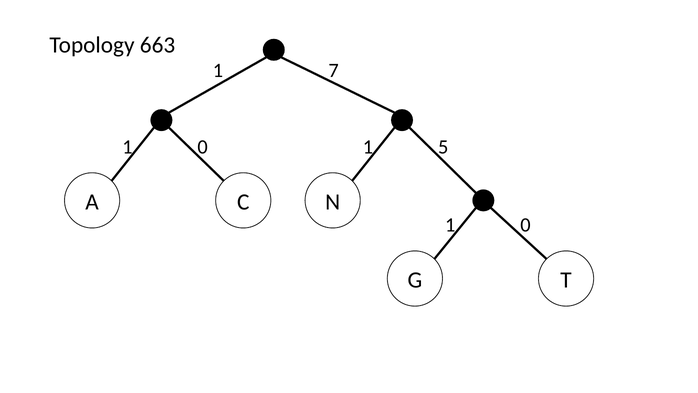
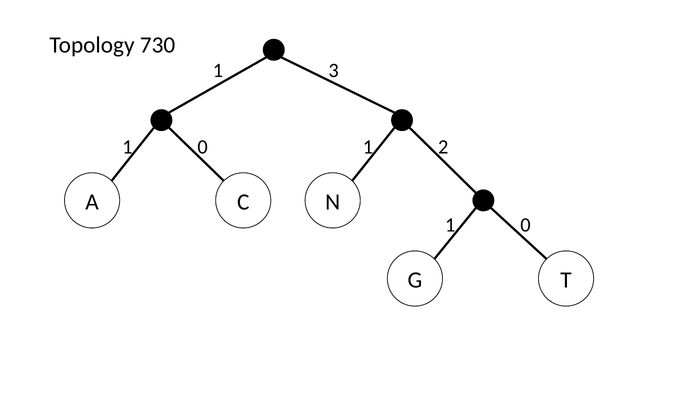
663: 663 -> 730 (158, 45)
7: 7 -> 3 (334, 70)
5: 5 -> 2 (443, 147)
